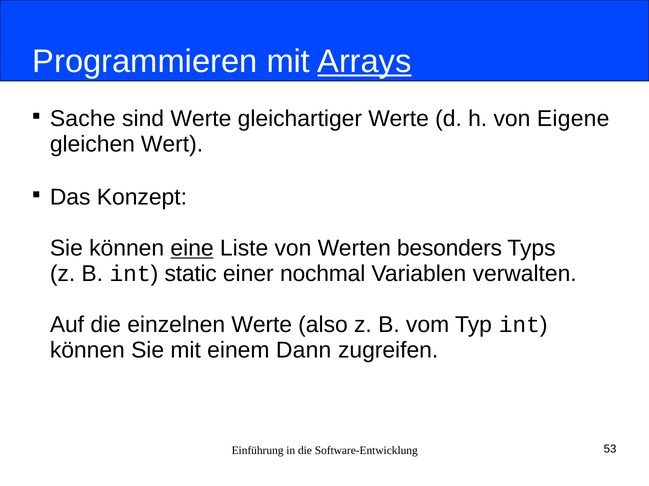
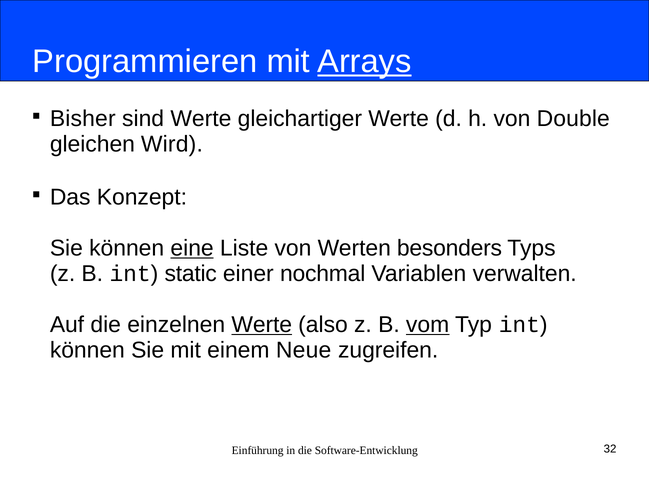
Sache: Sache -> Bisher (83, 119)
Eigene: Eigene -> Double (573, 119)
Wert: Wert -> Wird (172, 144)
Werte underline: none -> present (262, 325)
vom underline: none -> present (428, 325)
Dann: Dann -> Neue (304, 351)
53: 53 -> 32 (610, 450)
